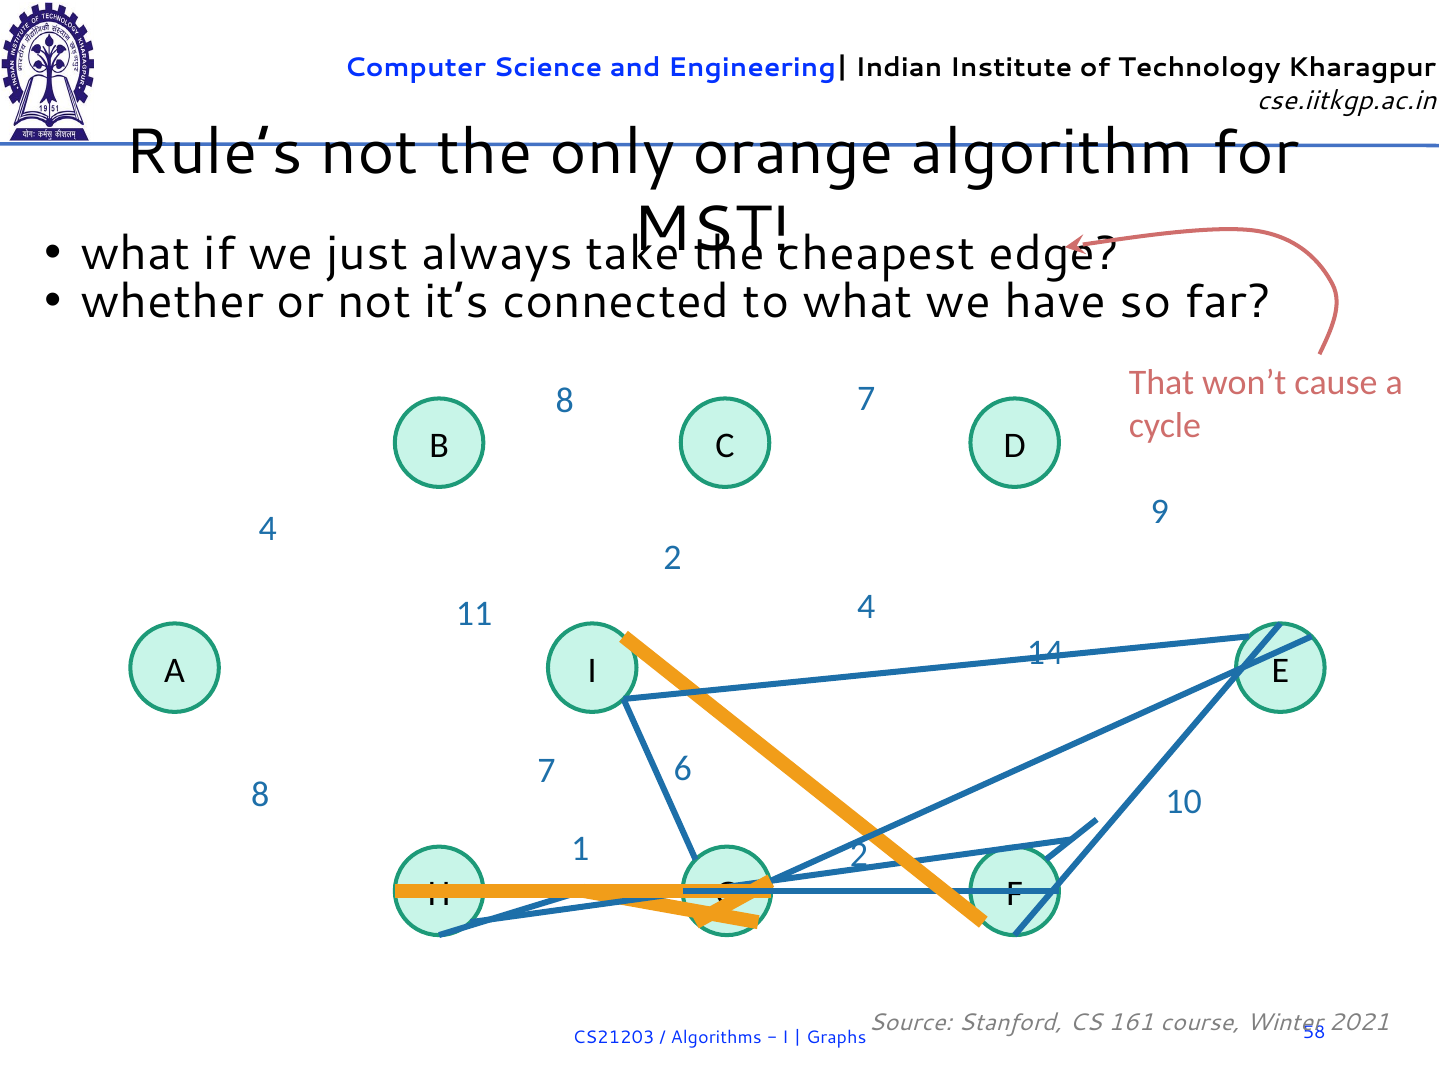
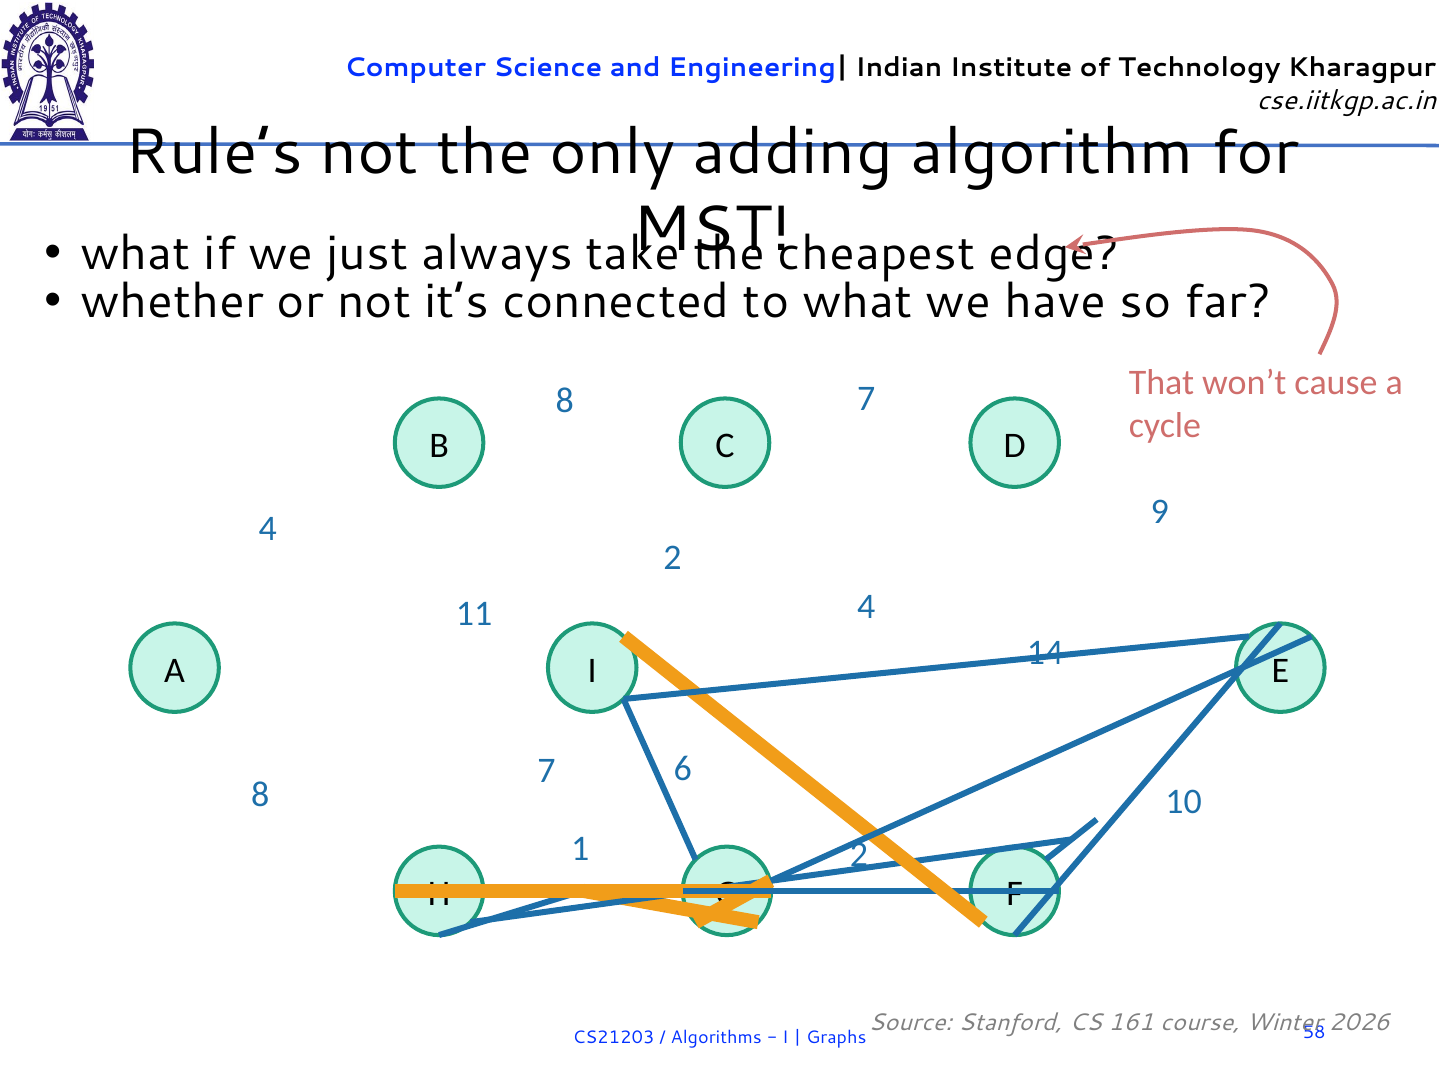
orange: orange -> adding (793, 152)
2021: 2021 -> 2026 (1359, 1023)
